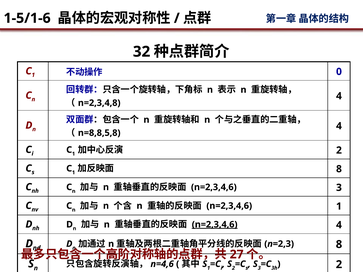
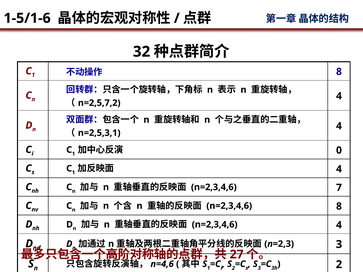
0: 0 -> 8 (339, 72)
n=2,3,4,8: n=2,3,4,8 -> n=2,5,7,2 (99, 103)
n=8,8,5,8: n=8,8,5,8 -> n=2,5,3,1 (99, 133)
2: 2 -> 0 (339, 150)
8: 8 -> 4 (339, 169)
n=2,3,4,6 3: 3 -> 7 (339, 188)
n=2,3,4,6 1: 1 -> 8 (339, 206)
n=2,3,4,6 underline: present -> none (215, 225)
8: 8 -> 3 (339, 245)
